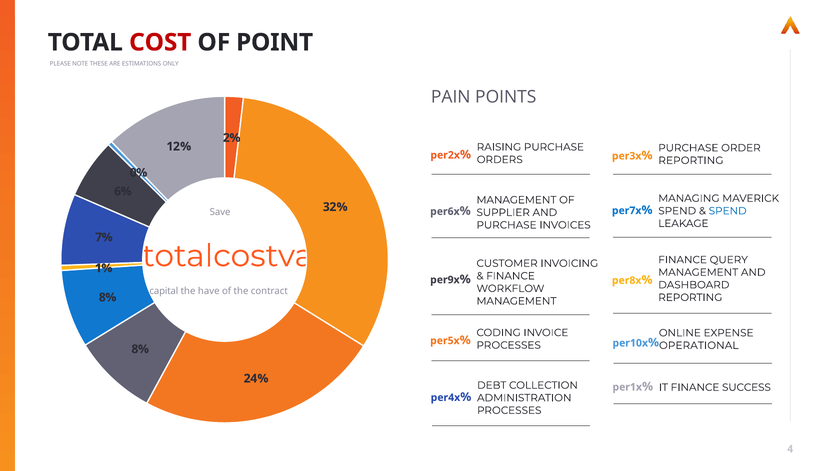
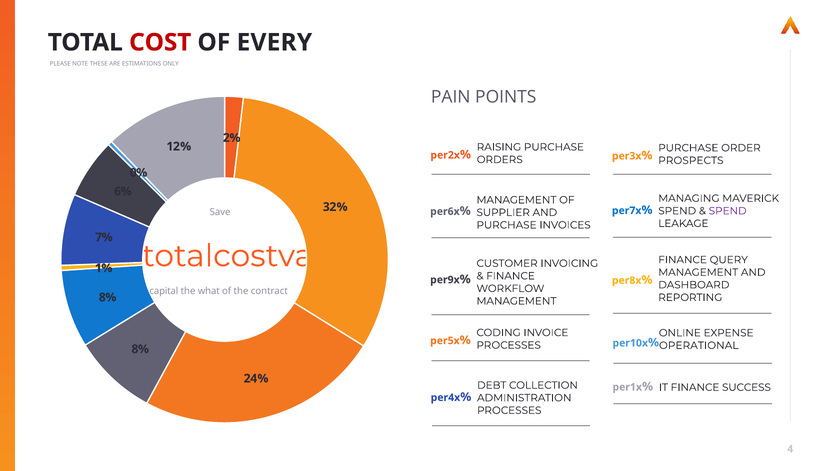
POINT: POINT -> EVERY (274, 42)
REPORTING: REPORTING -> PROSPECTS (691, 161)
SPEND colour: blue -> purple (728, 211)
have: have -> what (209, 291)
